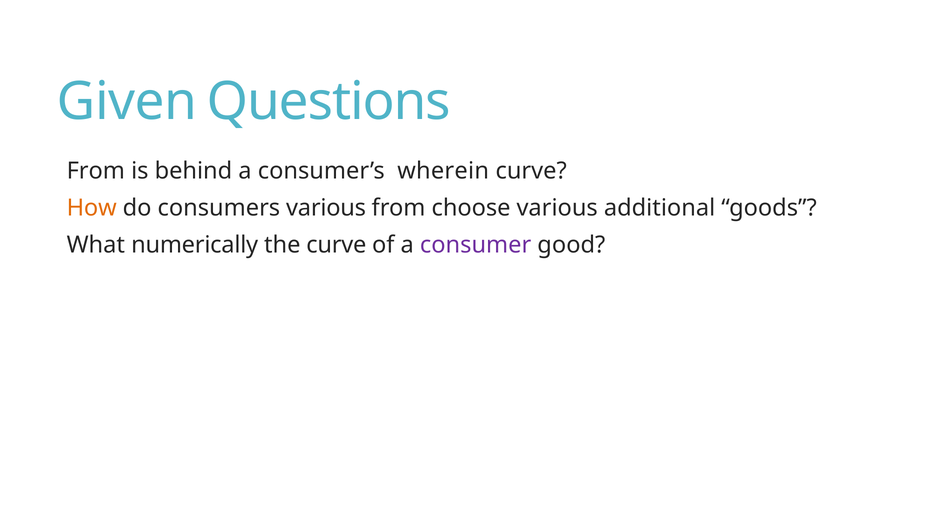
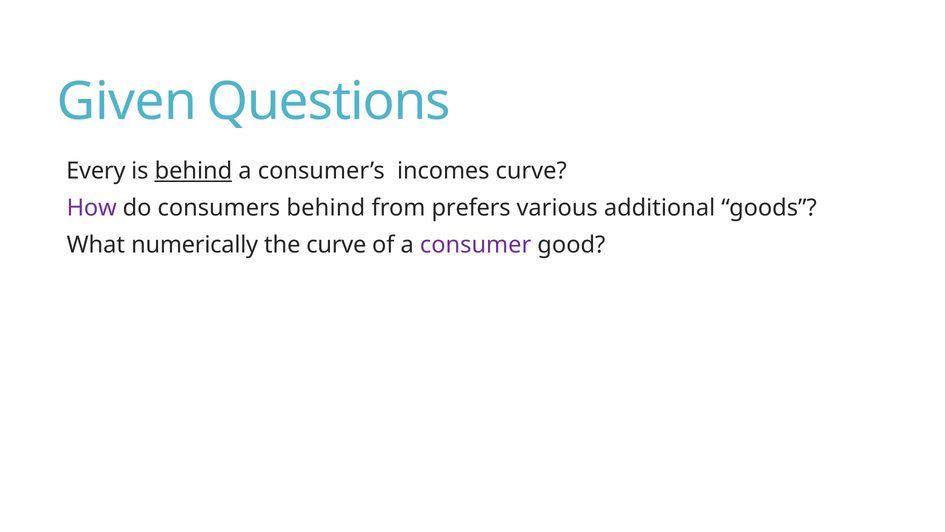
From: From -> Every (96, 171)
behind underline: none -> present (193, 171)
wherein: wherein -> incomes (443, 171)
How colour: orange -> purple (92, 208)
consumers various: various -> behind (326, 208)
choose: choose -> prefers (471, 208)
